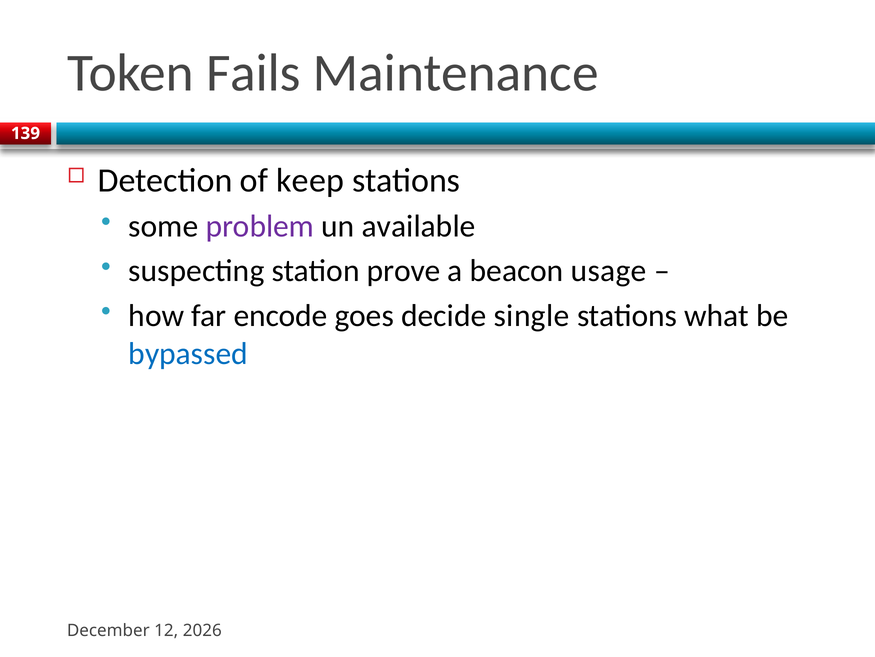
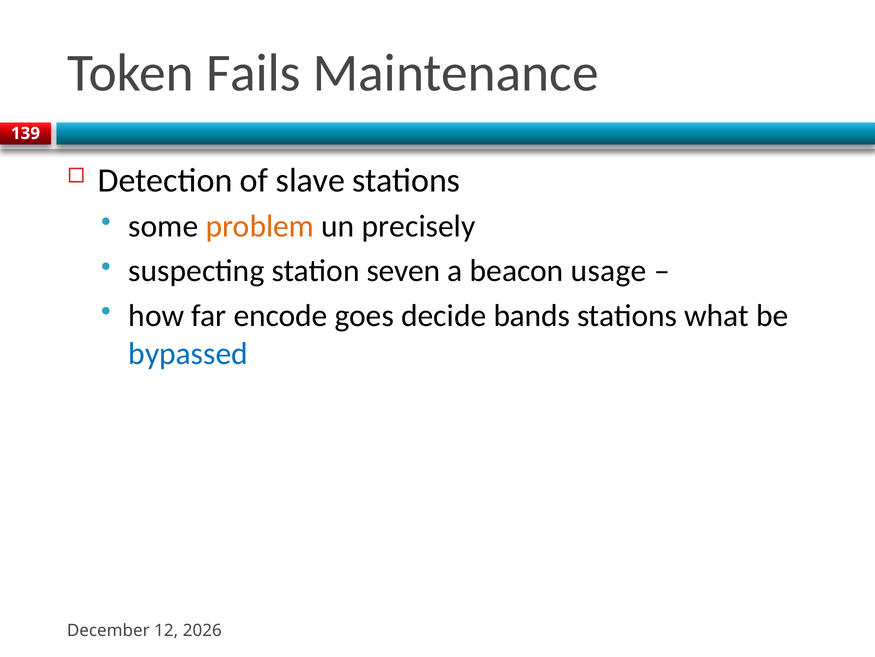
keep: keep -> slave (310, 180)
problem colour: purple -> orange (260, 226)
available: available -> precisely (419, 226)
prove: prove -> seven (404, 271)
single: single -> bands (532, 315)
